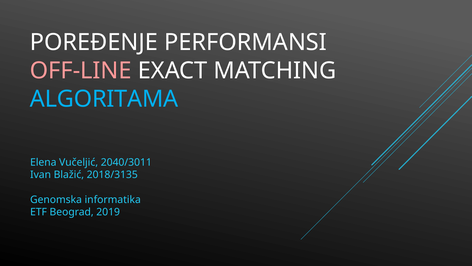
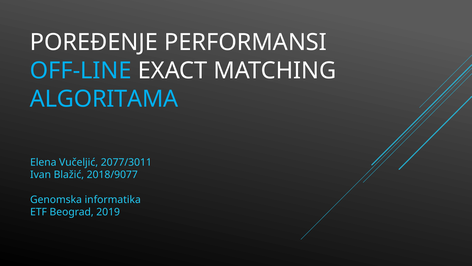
OFF-LINE colour: pink -> light blue (81, 70)
2040/3011: 2040/3011 -> 2077/3011 (126, 162)
2018/3135: 2018/3135 -> 2018/9077 (112, 175)
